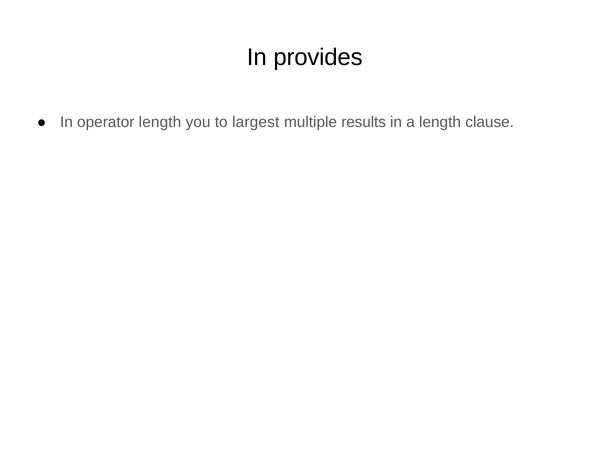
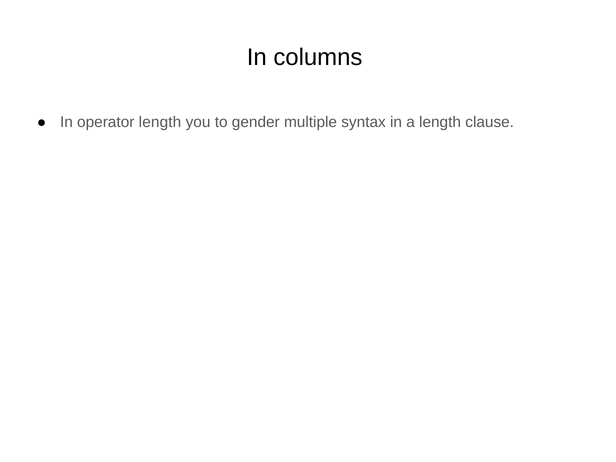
provides: provides -> columns (318, 57)
largest: largest -> gender (256, 122)
results: results -> syntax (364, 122)
